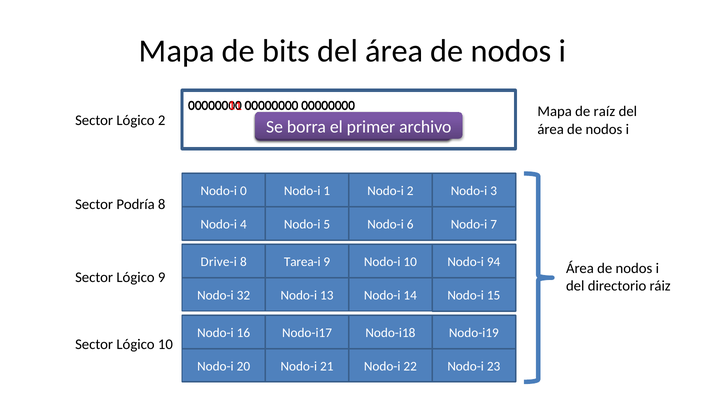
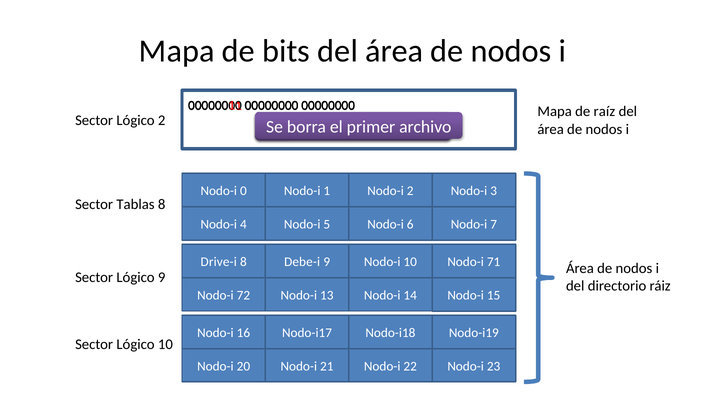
Podría: Podría -> Tablas (136, 205)
Tarea-i: Tarea-i -> Debe-i (302, 262)
94: 94 -> 71 (494, 262)
32: 32 -> 72 (243, 295)
